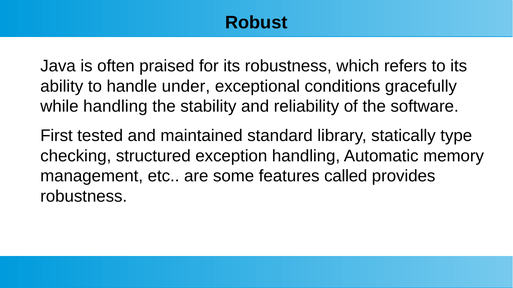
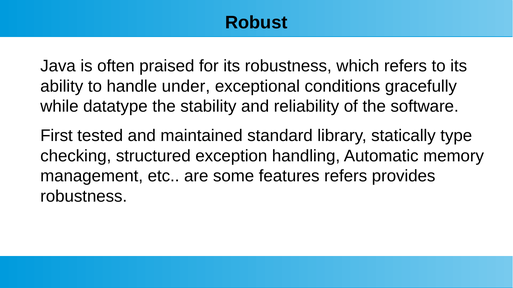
while handling: handling -> datatype (115, 107)
features called: called -> refers (346, 176)
